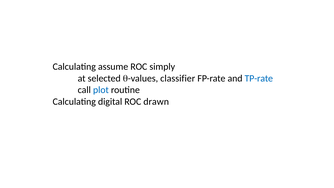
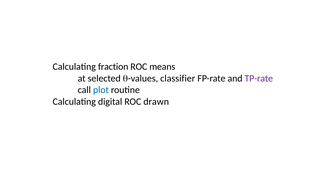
assume: assume -> fraction (113, 67)
simply: simply -> means (162, 67)
TP-rate colour: blue -> purple (259, 78)
